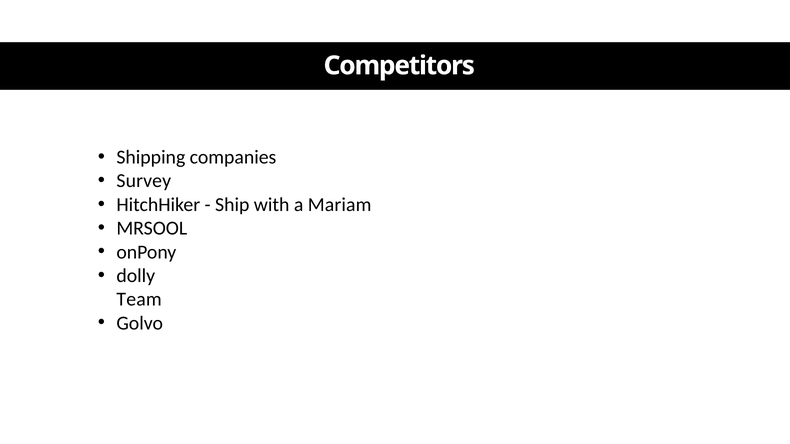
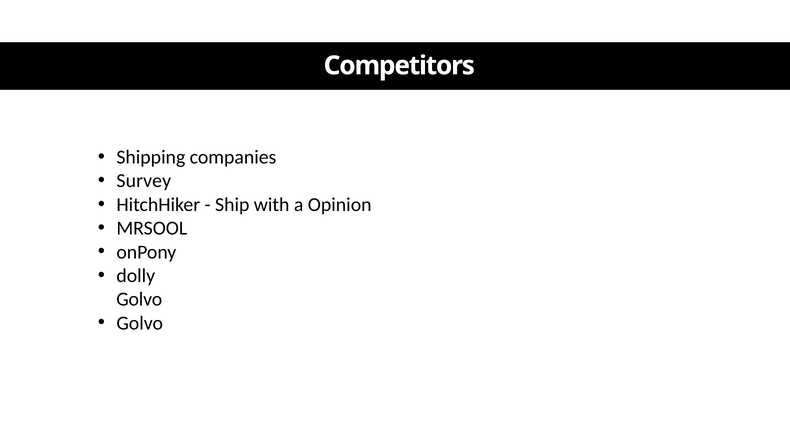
Mariam: Mariam -> Opinion (340, 205)
Team: Team -> Golvo (139, 300)
